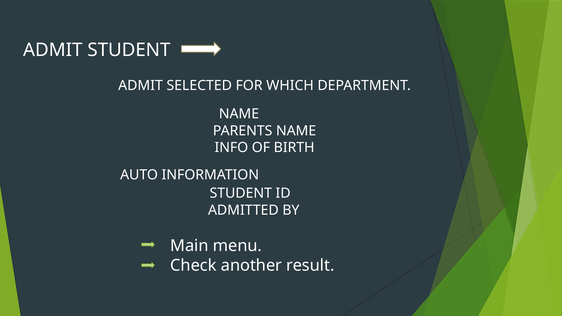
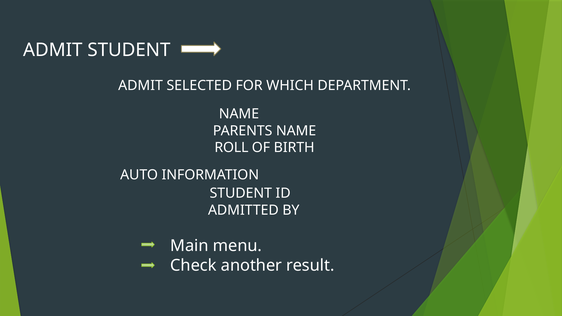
INFO: INFO -> ROLL (231, 148)
